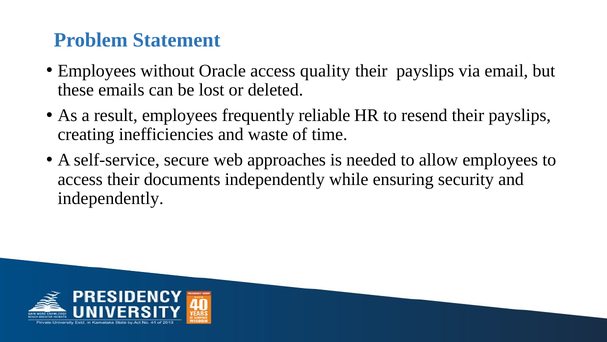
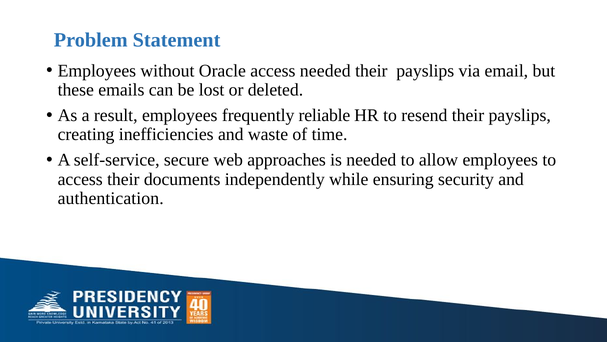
access quality: quality -> needed (325, 71)
independently: independently -> authentication (111, 198)
